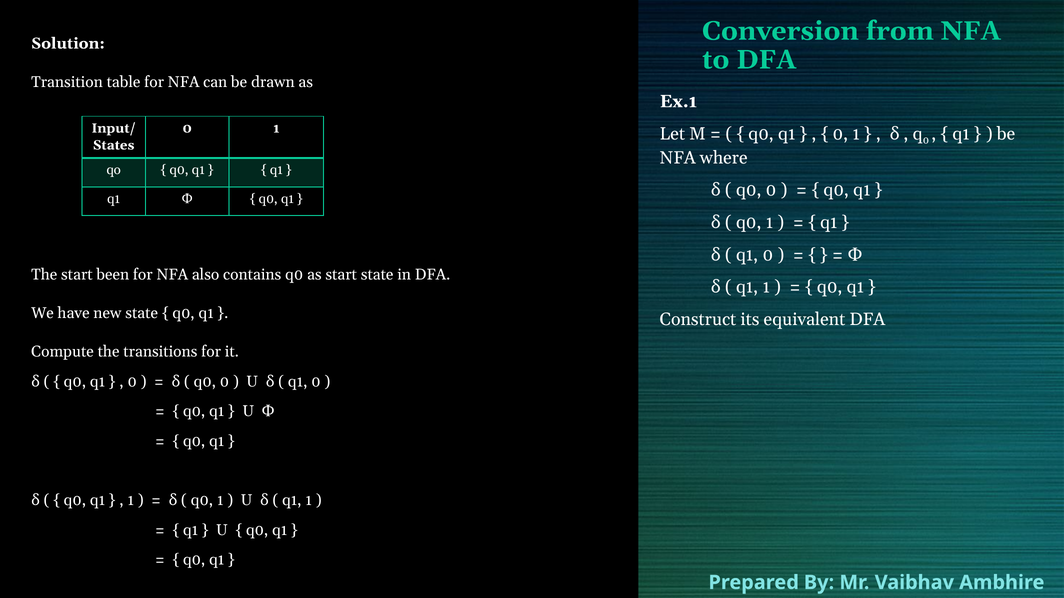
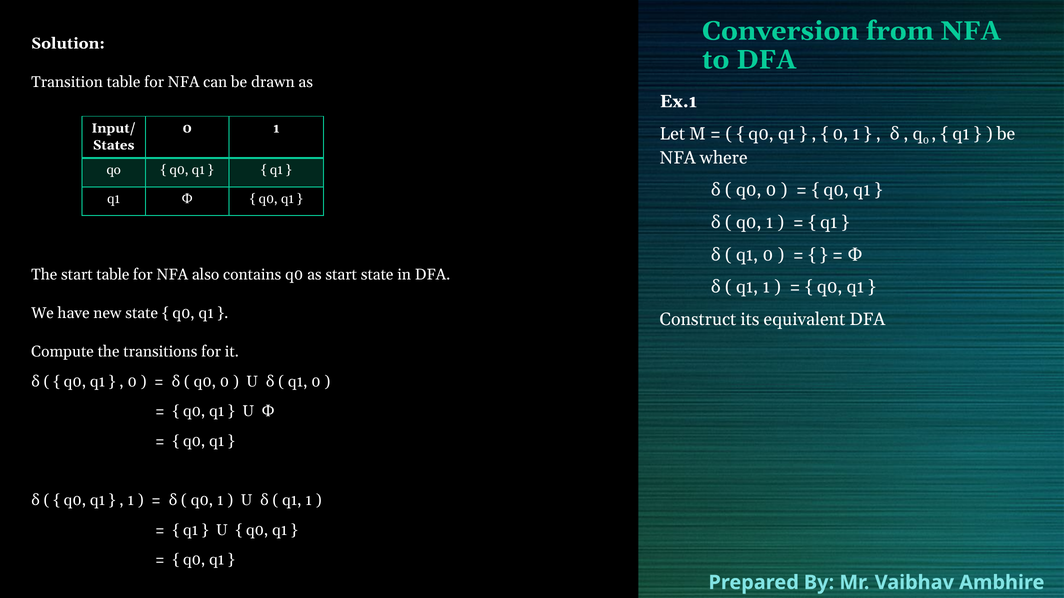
start been: been -> table (113, 275)
